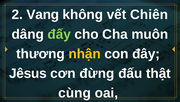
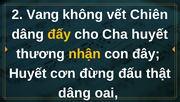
đấy colour: light green -> yellow (59, 34)
Cha muôn: muôn -> huyết (150, 34)
Jêsus: Jêsus -> Huyết (28, 73)
cùng: cùng -> dâng (75, 92)
